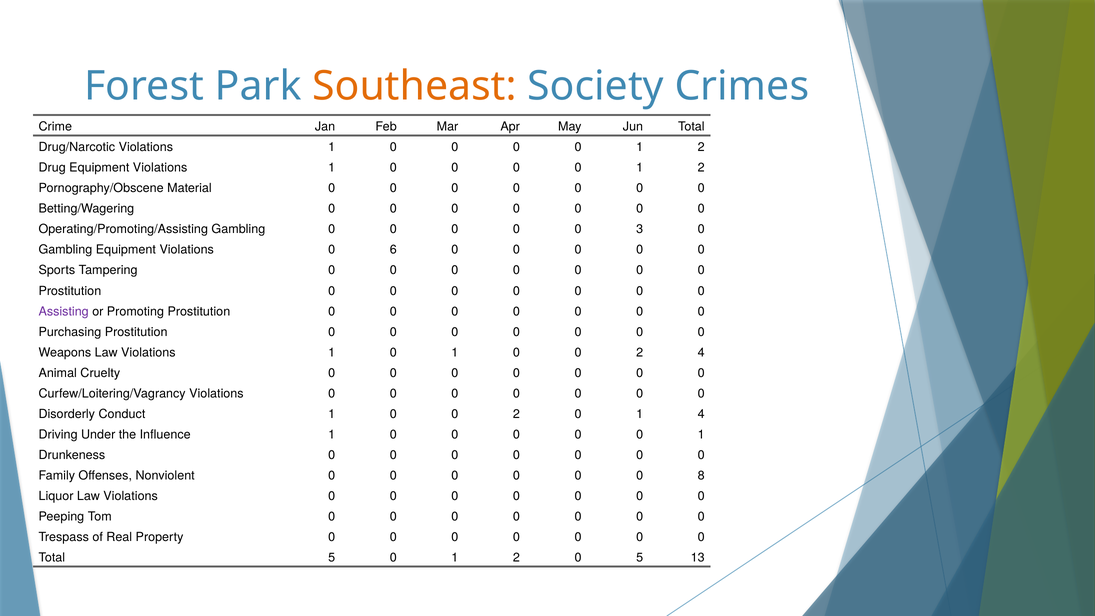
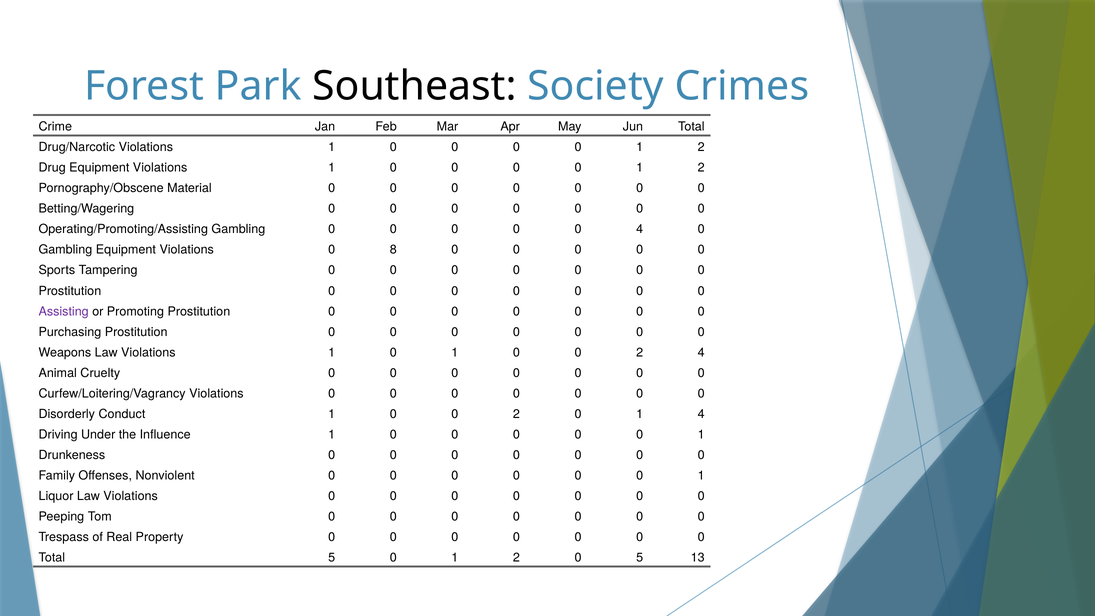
Southeast colour: orange -> black (414, 86)
0 3: 3 -> 4 (640, 229)
6: 6 -> 8 (393, 250)
8: 8 -> 1 (701, 476)
